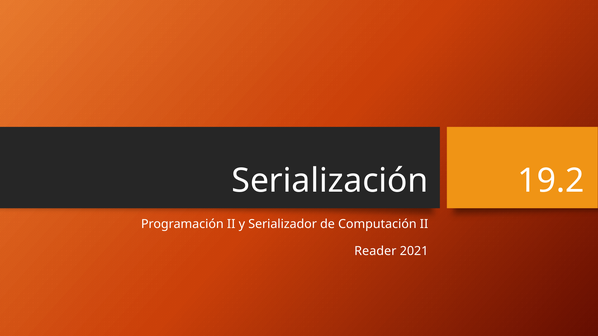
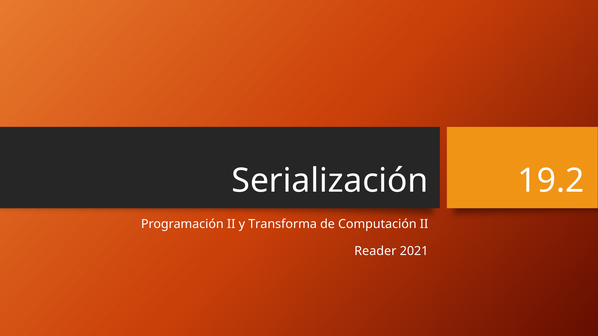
Serializador: Serializador -> Transforma (283, 224)
